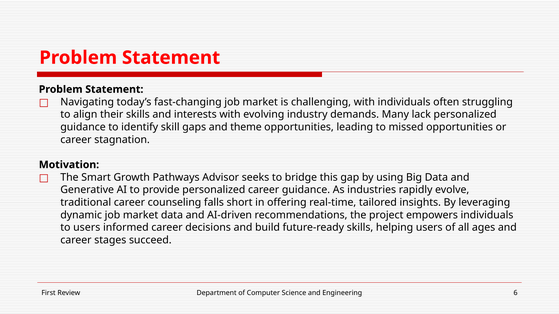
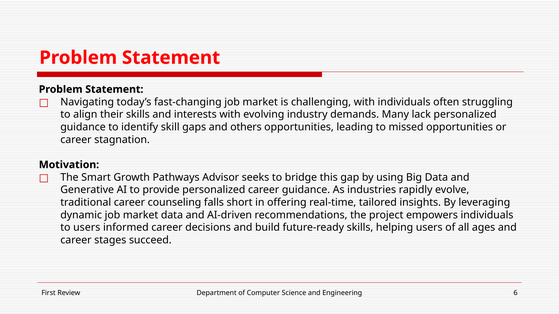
theme: theme -> others (246, 127)
